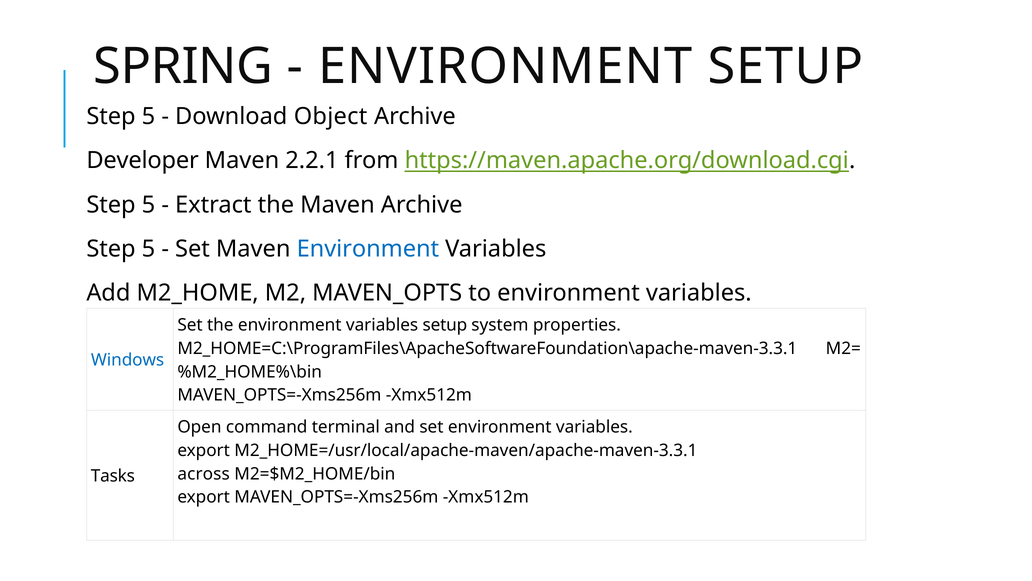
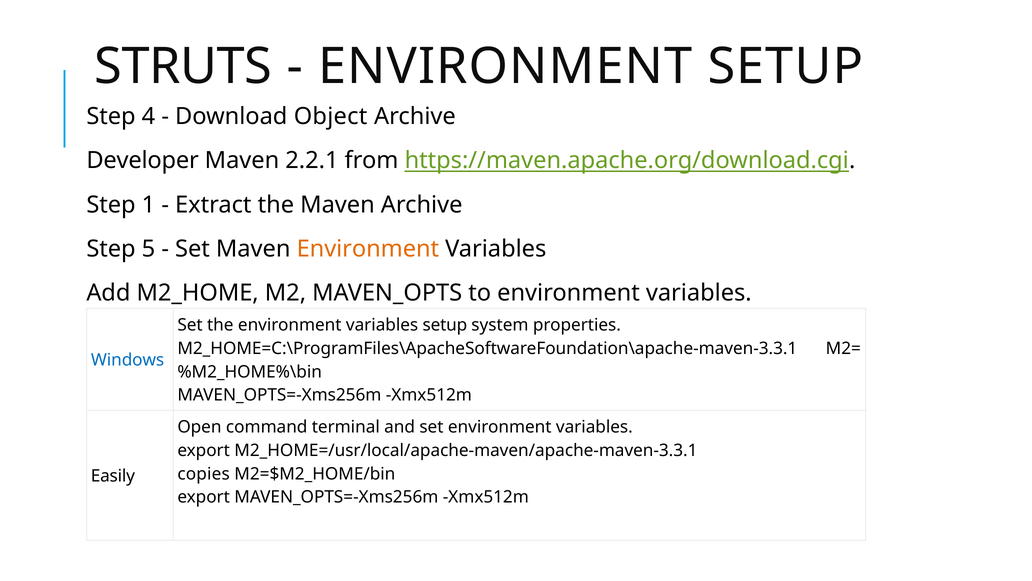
SPRING: SPRING -> STRUTS (183, 66)
5: 5 -> 4 (148, 116)
5: 5 -> 1 (148, 205)
Environment colour: blue -> orange (368, 249)
across: across -> copies (204, 473)
Tasks: Tasks -> Easily (113, 476)
